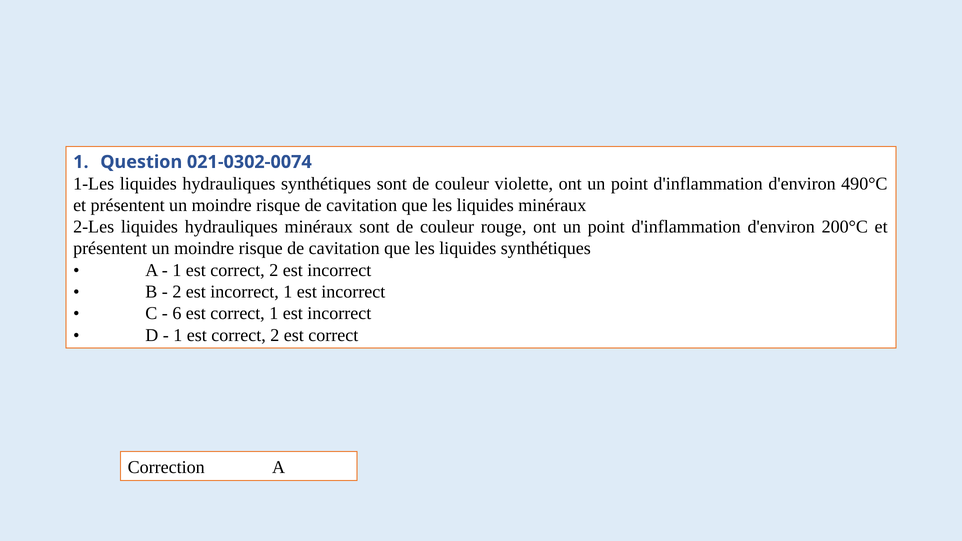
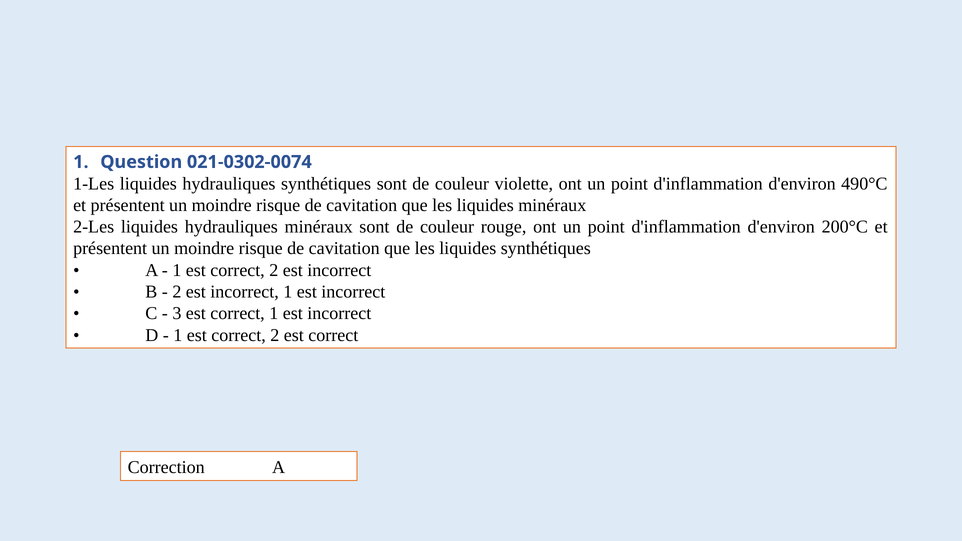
6: 6 -> 3 (177, 314)
